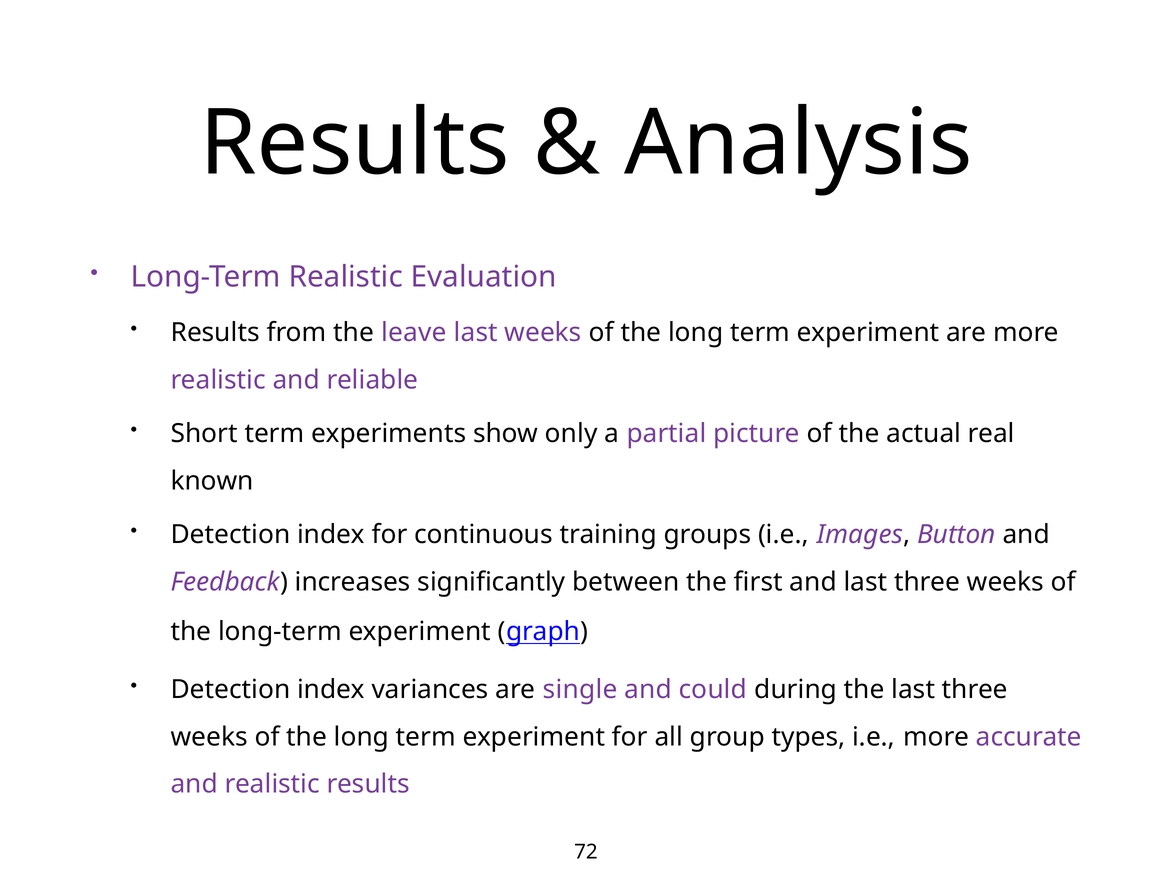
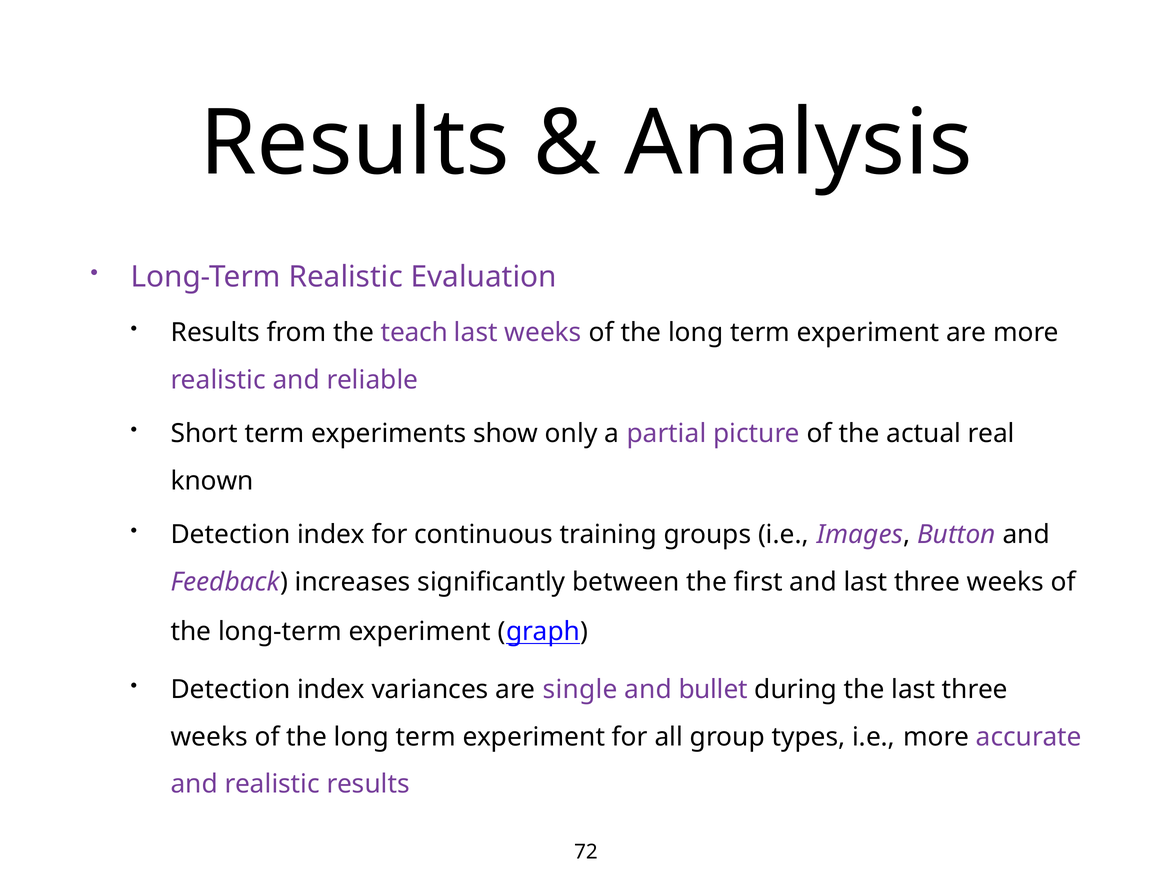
leave: leave -> teach (414, 333)
could: could -> bullet (713, 690)
